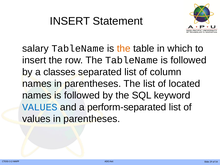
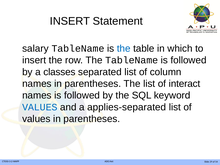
the colour: orange -> blue (124, 48)
located: located -> interact (185, 84)
perform-separated: perform-separated -> applies-separated (127, 107)
